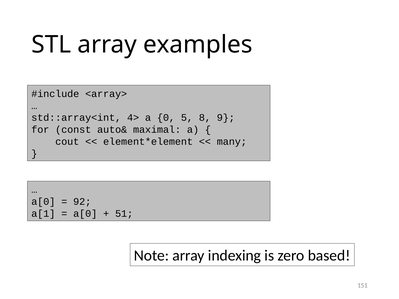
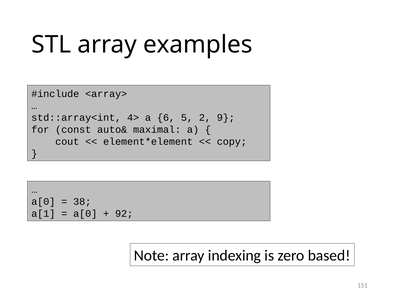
0: 0 -> 6 (166, 118)
8: 8 -> 2 (205, 118)
many: many -> copy (232, 142)
92: 92 -> 38 (82, 202)
51: 51 -> 92 (124, 214)
